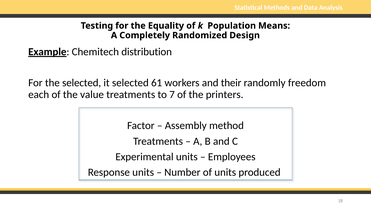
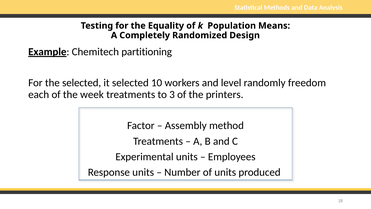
distribution: distribution -> partitioning (147, 52)
61: 61 -> 10 (157, 83)
their: their -> level (231, 83)
value: value -> week (92, 95)
7: 7 -> 3 (172, 95)
